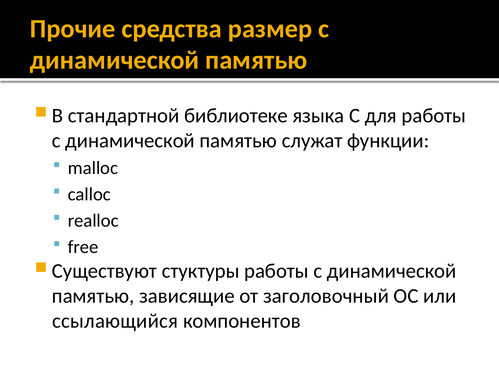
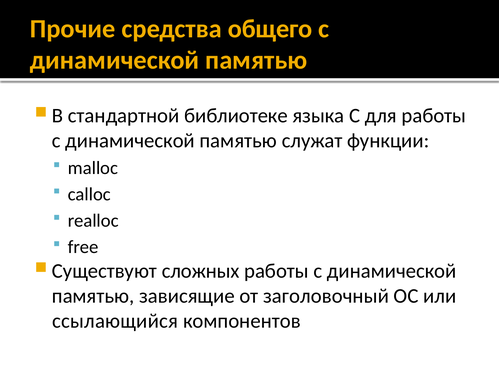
размер: размер -> общего (270, 29)
стуктуры: стуктуры -> сложных (201, 271)
